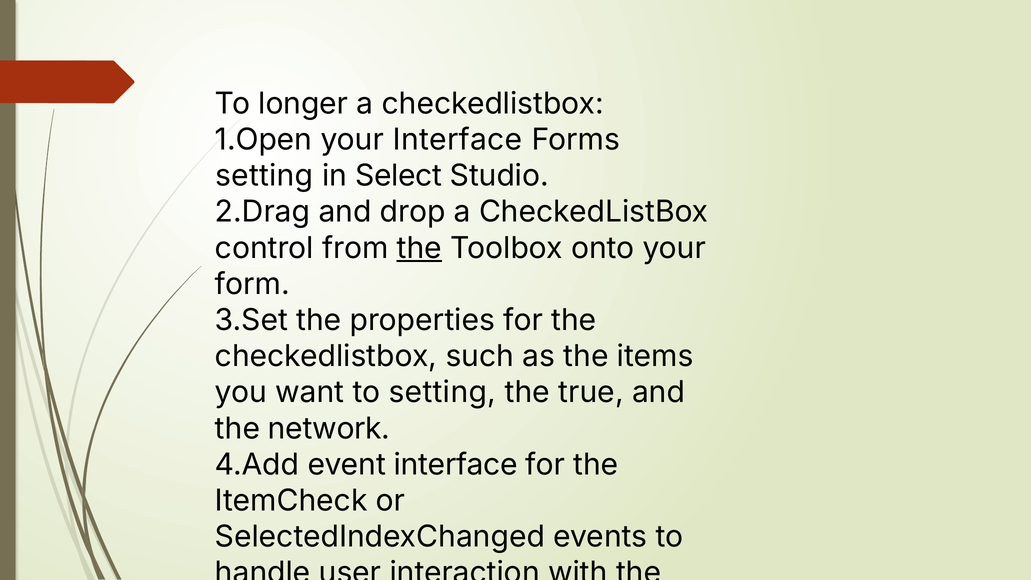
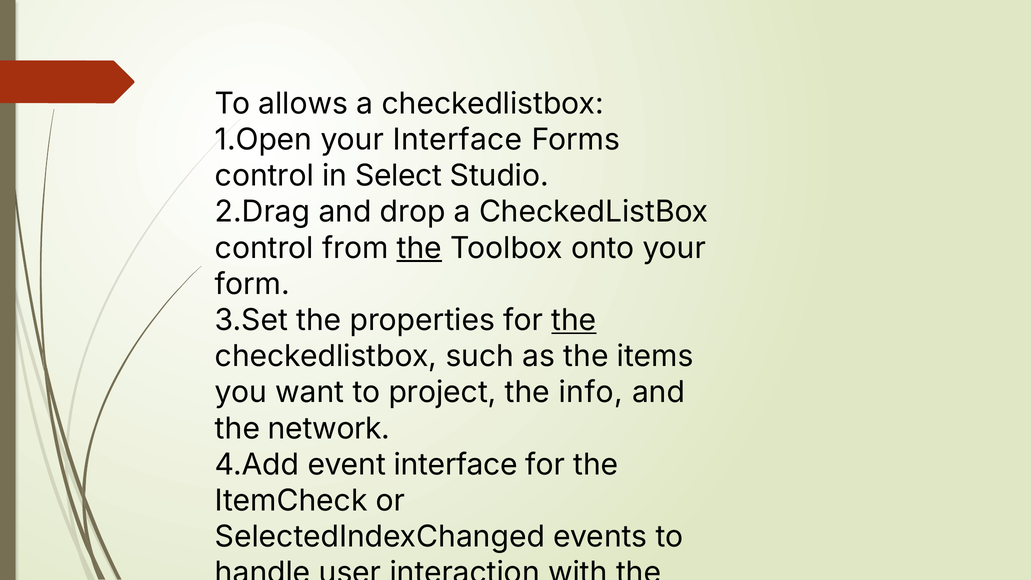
longer: longer -> allows (303, 104)
setting: setting -> control (264, 176)
the underline: none -> present (574, 320)
to setting: setting -> project (443, 392)
true: true -> info (591, 392)
